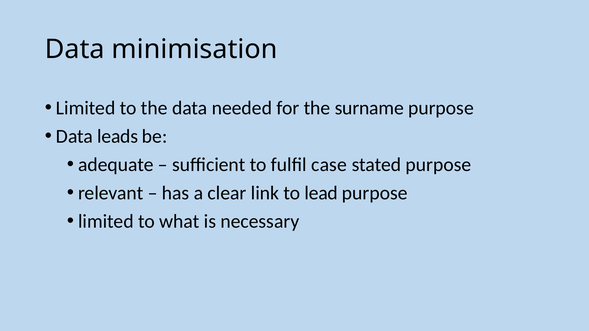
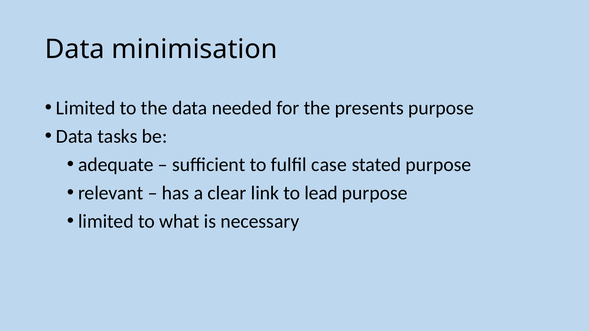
surname: surname -> presents (369, 108)
leads: leads -> tasks (118, 137)
